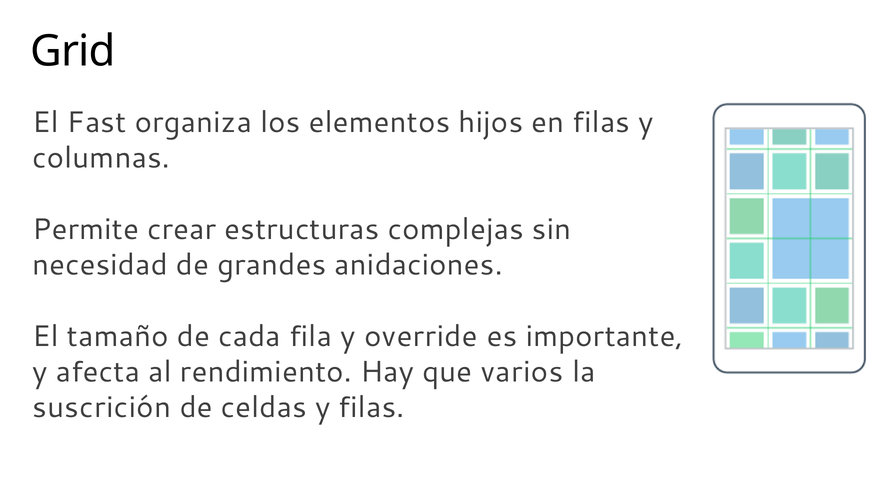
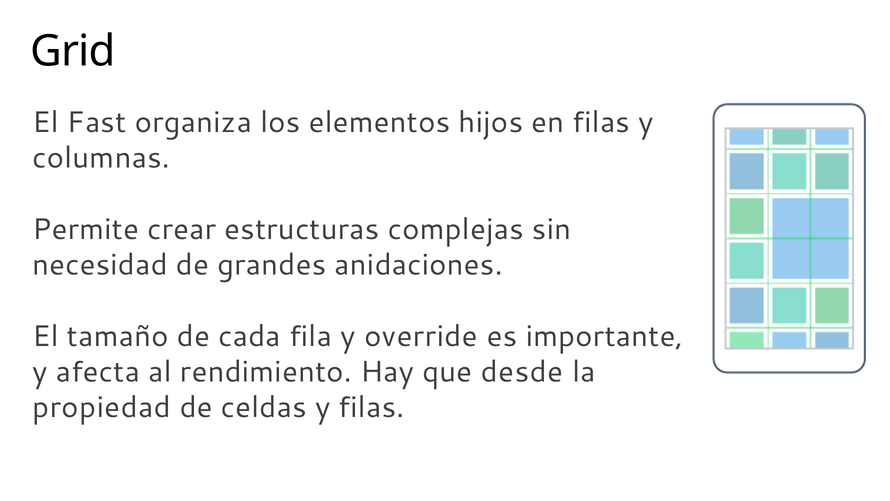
varios: varios -> desde (522, 372)
suscrición: suscrición -> propiedad (102, 407)
